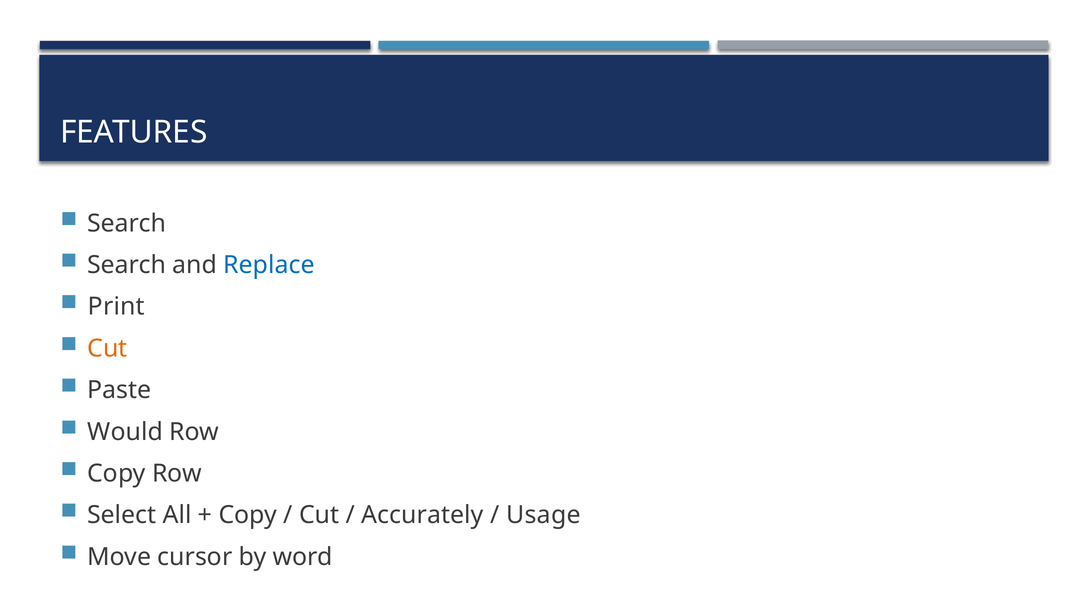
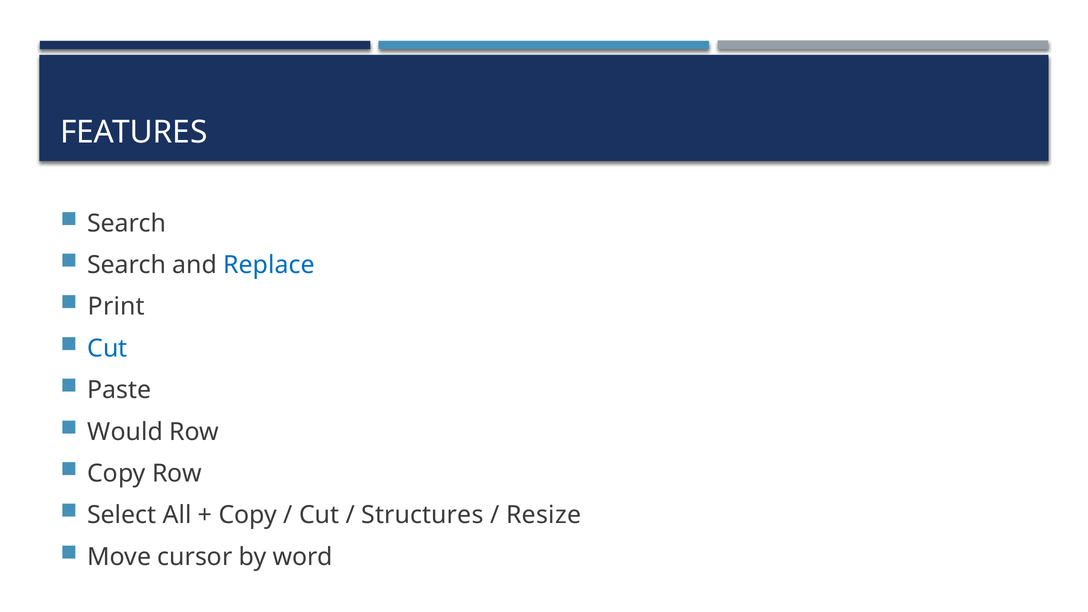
Cut colour: orange -> blue (107, 348)
Accurately: Accurately -> Structures (422, 515)
Usage: Usage -> Resize (544, 515)
